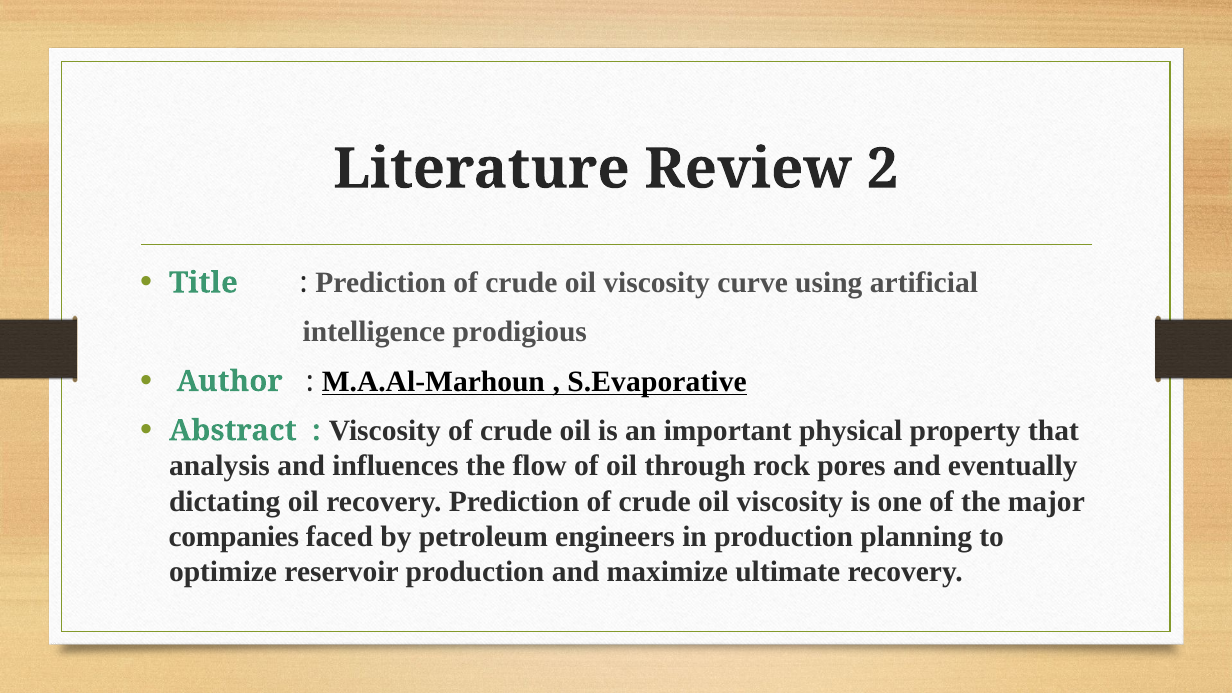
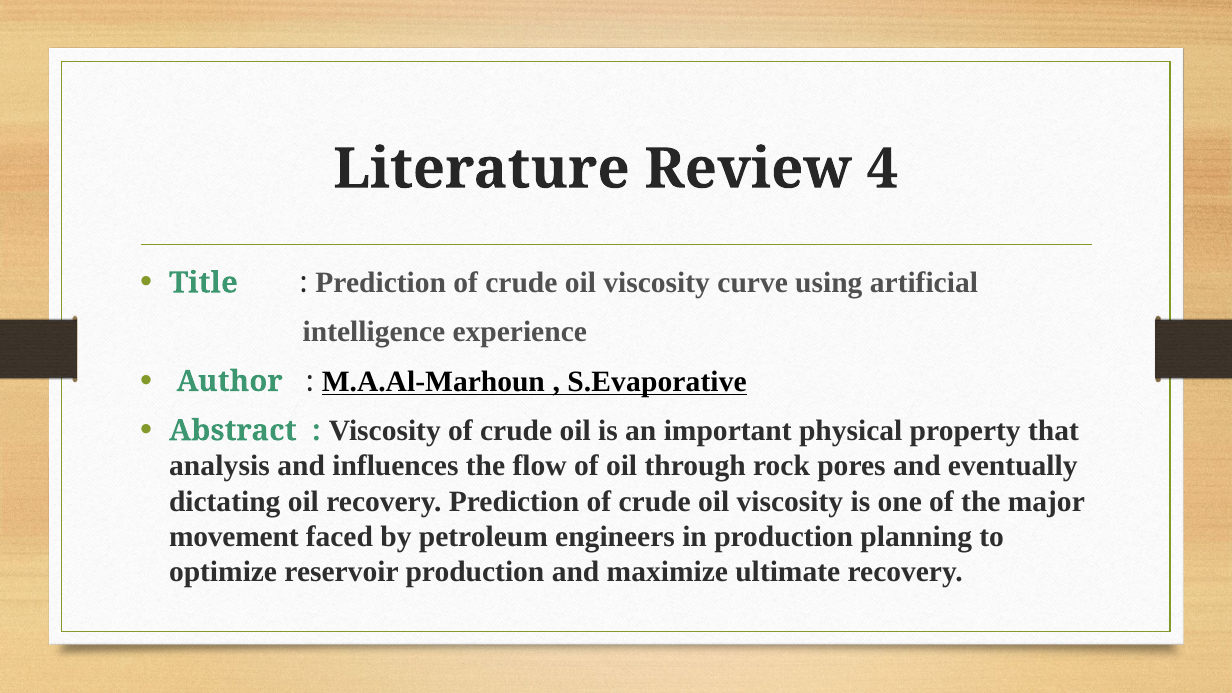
2: 2 -> 4 (882, 169)
prodigious: prodigious -> experience (520, 332)
companies: companies -> movement (234, 537)
